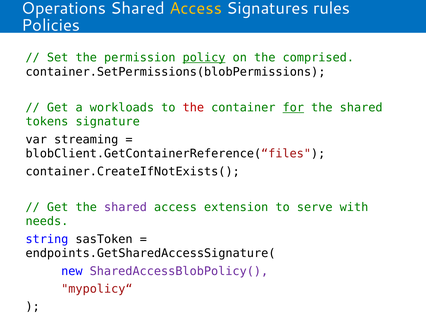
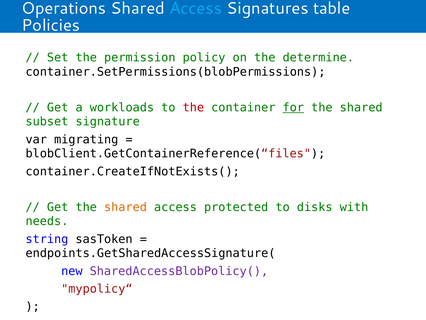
Access colour: yellow -> light blue (196, 8)
rules: rules -> table (332, 8)
policy underline: present -> none (204, 58)
comprised: comprised -> determine (318, 58)
tokens: tokens -> subset (47, 122)
streaming: streaming -> migrating (86, 139)
shared colour: purple -> orange (125, 207)
extension: extension -> protected (236, 207)
serve: serve -> disks (315, 207)
